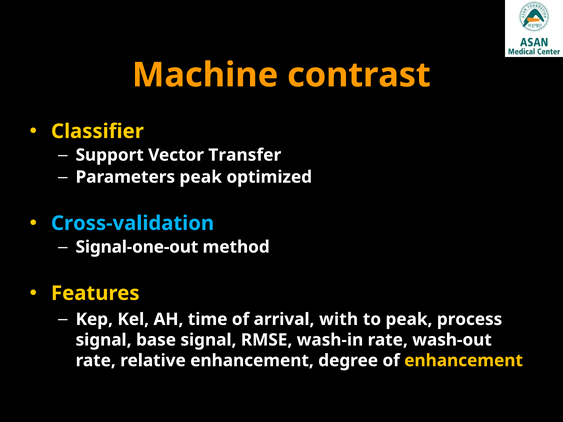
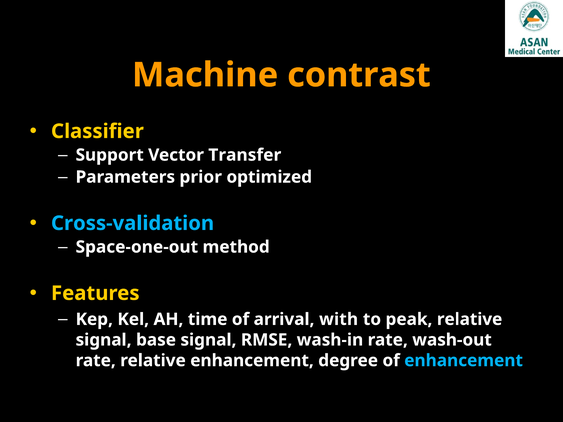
Parameters peak: peak -> prior (201, 177)
Signal-one-out: Signal-one-out -> Space-one-out (137, 247)
peak process: process -> relative (470, 319)
enhancement colour: yellow -> light blue (464, 361)
